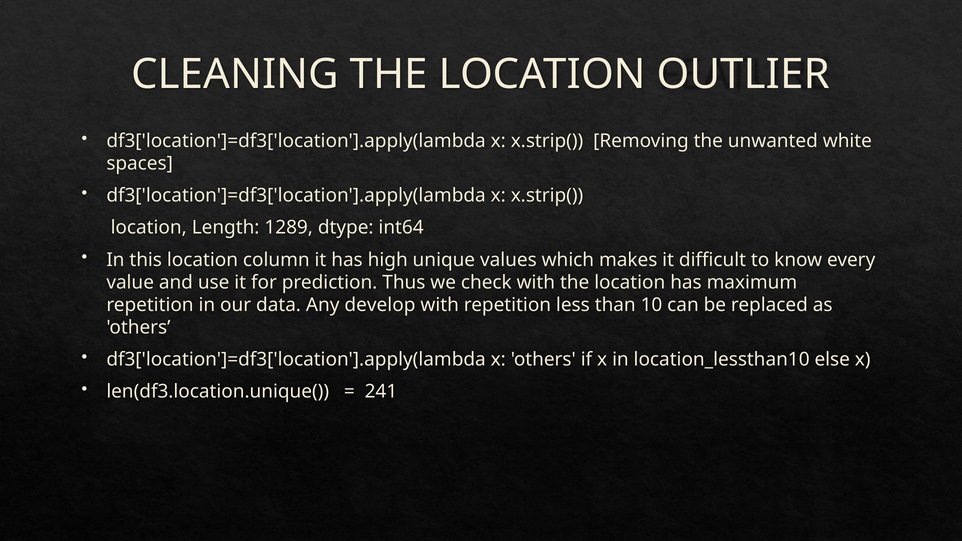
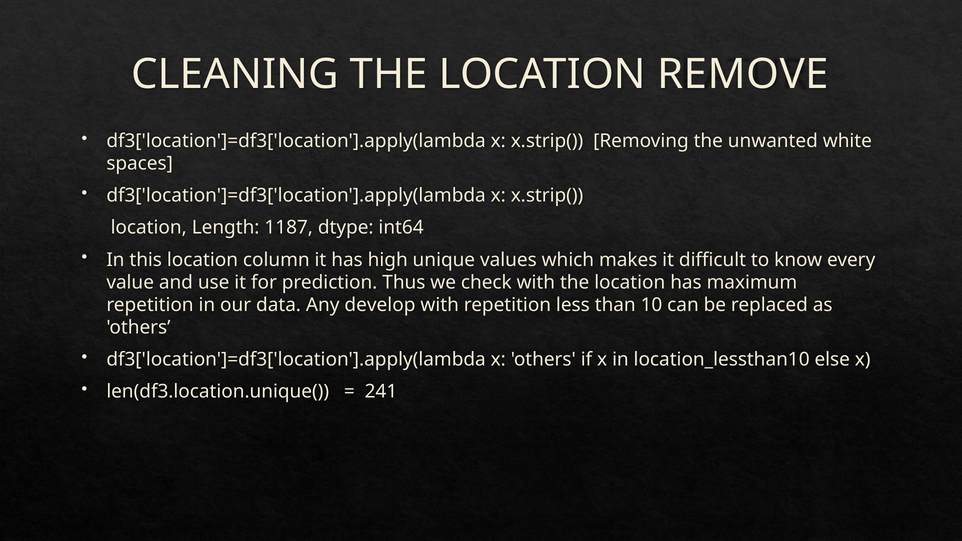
OUTLIER: OUTLIER -> REMOVE (743, 74)
1289: 1289 -> 1187 (289, 228)
